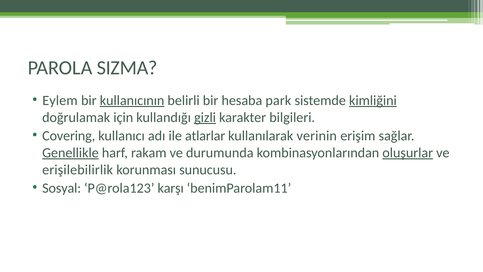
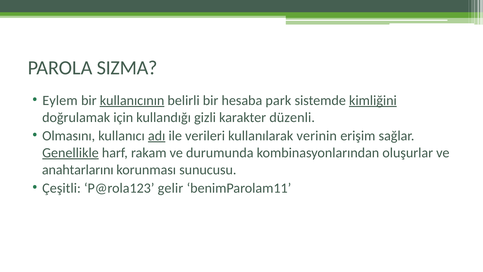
gizli underline: present -> none (205, 117)
bilgileri: bilgileri -> düzenli (292, 117)
Covering: Covering -> Olmasını (69, 136)
adı underline: none -> present (157, 136)
atlarlar: atlarlar -> verileri (205, 136)
oluşurlar underline: present -> none (408, 153)
erişilebilirlik: erişilebilirlik -> anahtarlarını (78, 169)
Sosyal: Sosyal -> Çeşitli (62, 188)
karşı: karşı -> gelir (170, 188)
